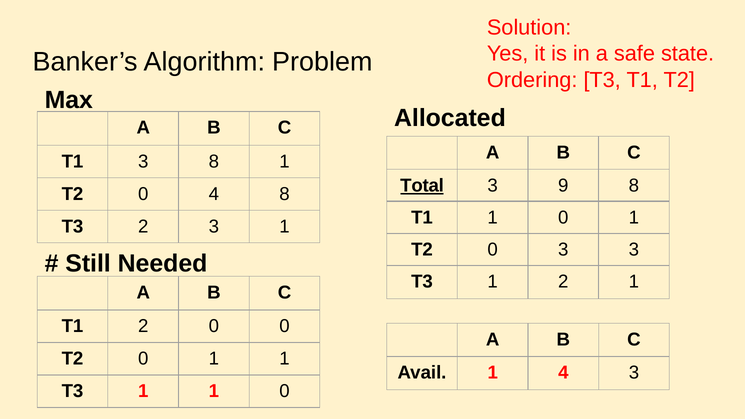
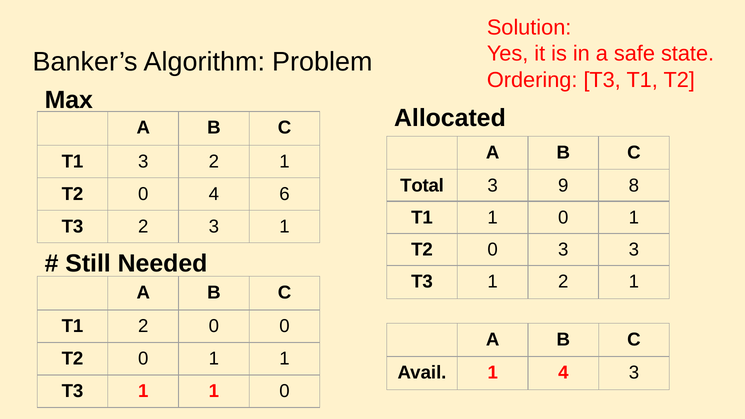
3 8: 8 -> 2 (214, 162)
Total underline: present -> none (422, 186)
4 8: 8 -> 6 (284, 194)
